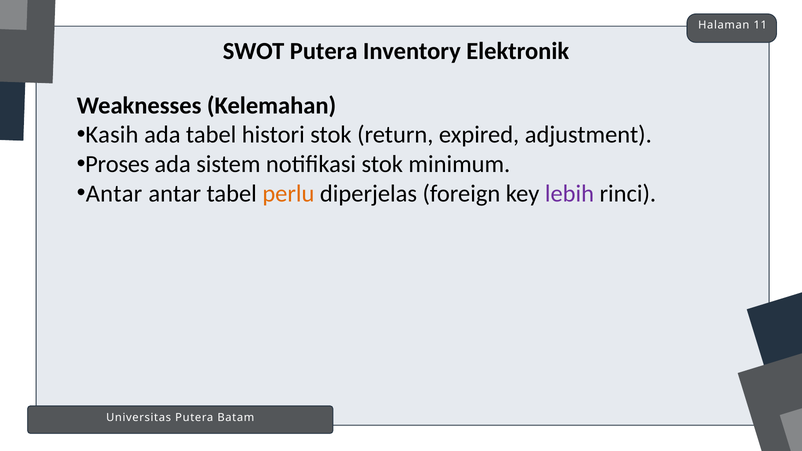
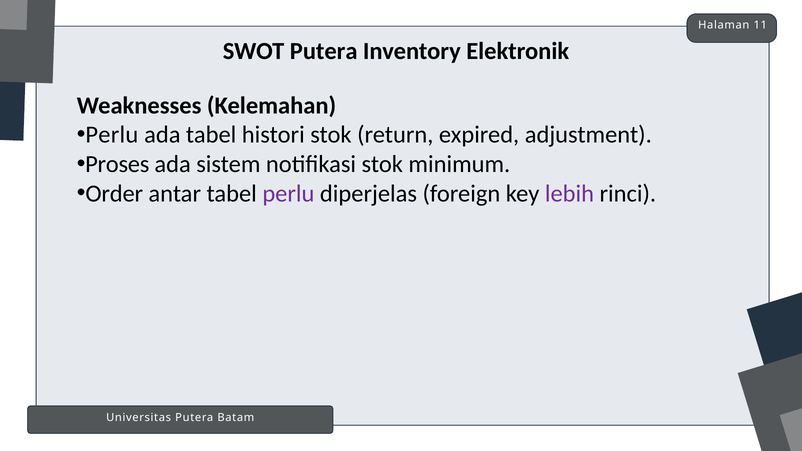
Kasih: Kasih -> Perlu (112, 135)
Antar: Antar -> Order (114, 194)
perlu colour: orange -> purple (288, 194)
